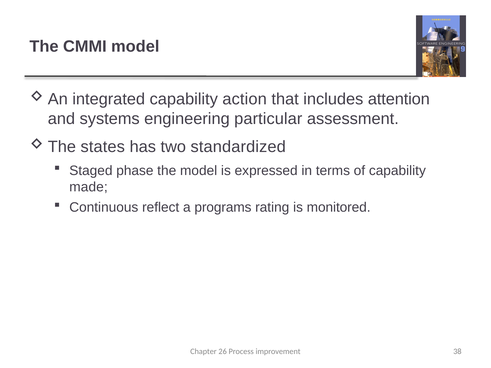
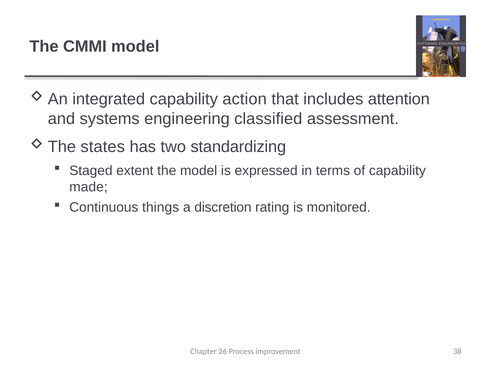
particular: particular -> classified (268, 119)
standardized: standardized -> standardizing (238, 147)
phase: phase -> extent (135, 171)
reflect: reflect -> things (161, 208)
programs: programs -> discretion (223, 208)
